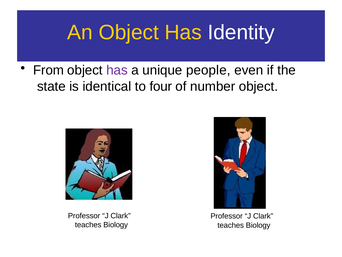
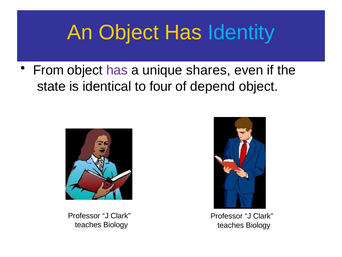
Identity colour: white -> light blue (241, 33)
people: people -> shares (208, 70)
number: number -> depend (213, 86)
